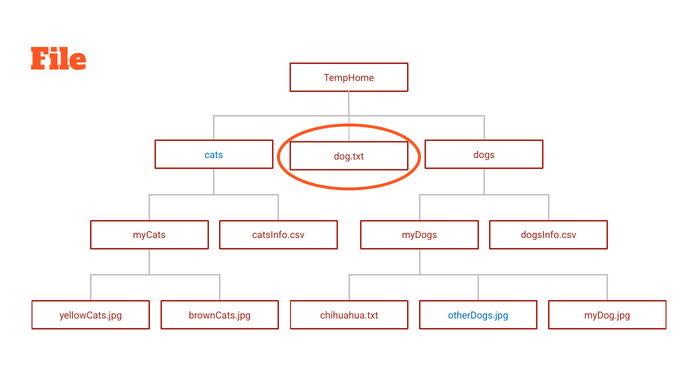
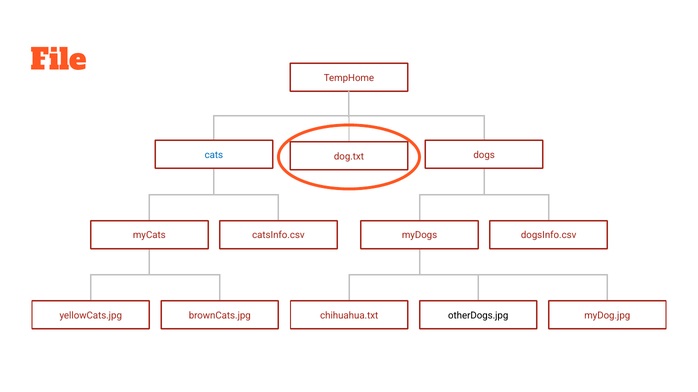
otherDogs.jpg colour: blue -> black (478, 316)
